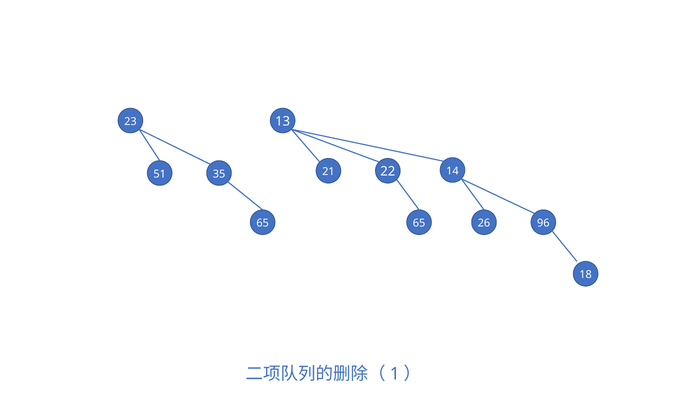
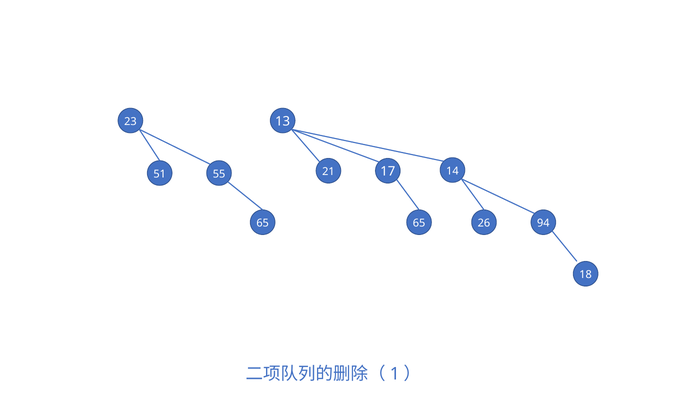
22: 22 -> 17 (388, 172)
35: 35 -> 55 (219, 174)
96: 96 -> 94 (543, 223)
